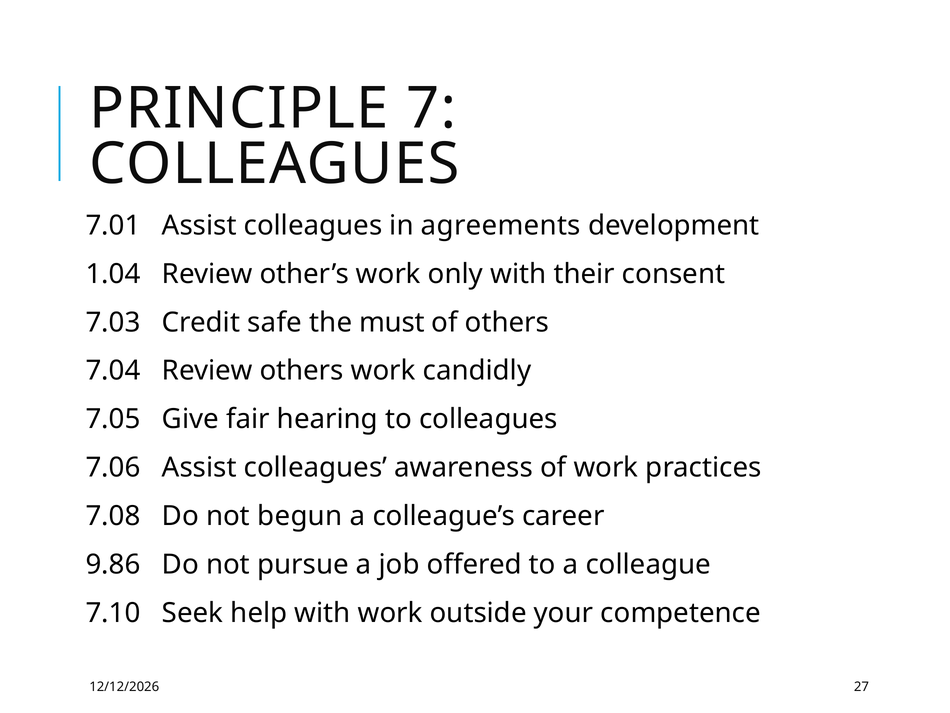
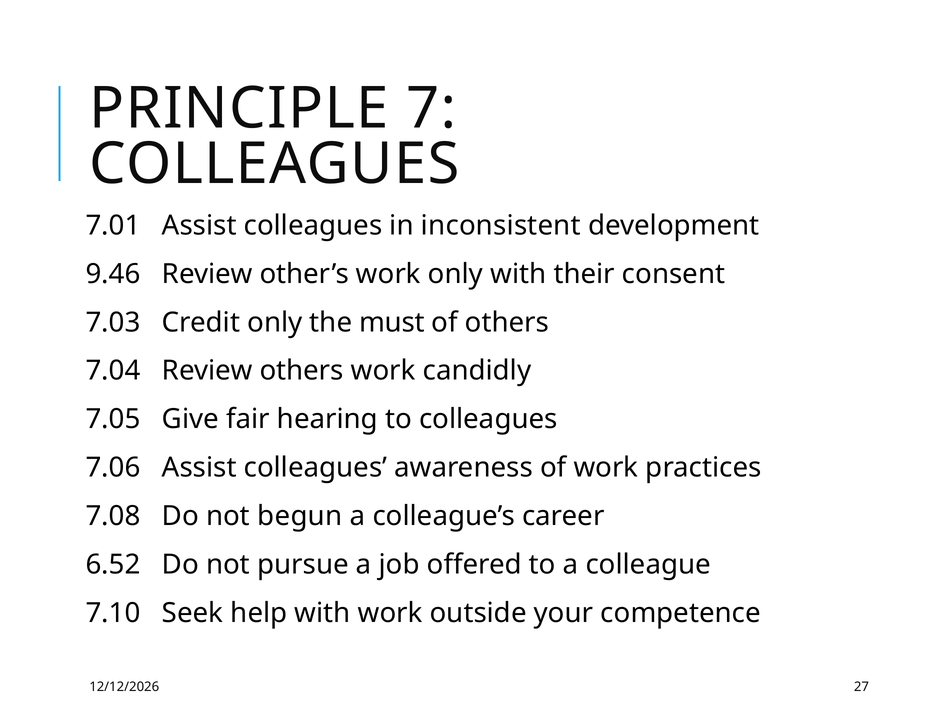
agreements: agreements -> inconsistent (501, 225)
1.04: 1.04 -> 9.46 (113, 274)
Credit safe: safe -> only (275, 322)
9.86: 9.86 -> 6.52 (113, 564)
